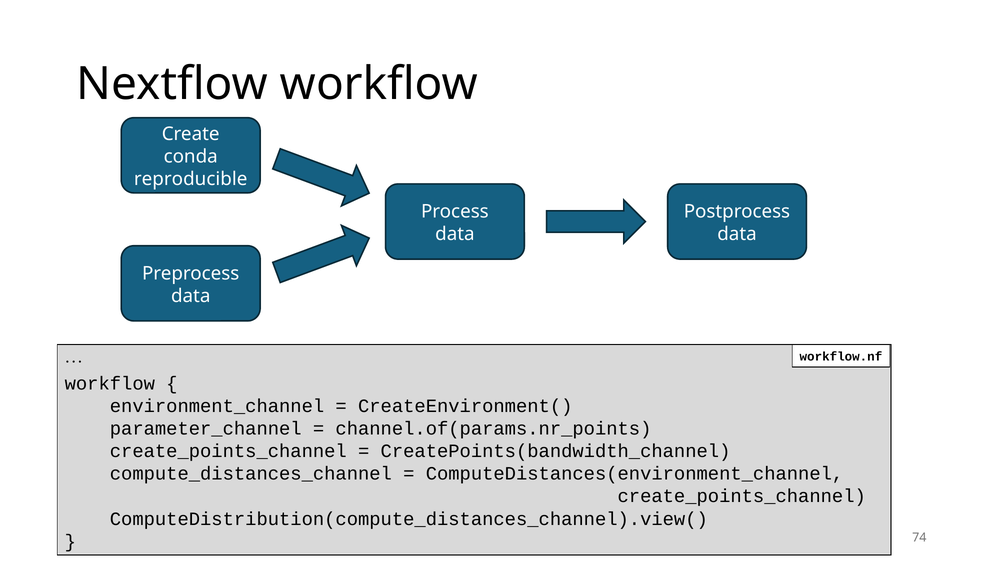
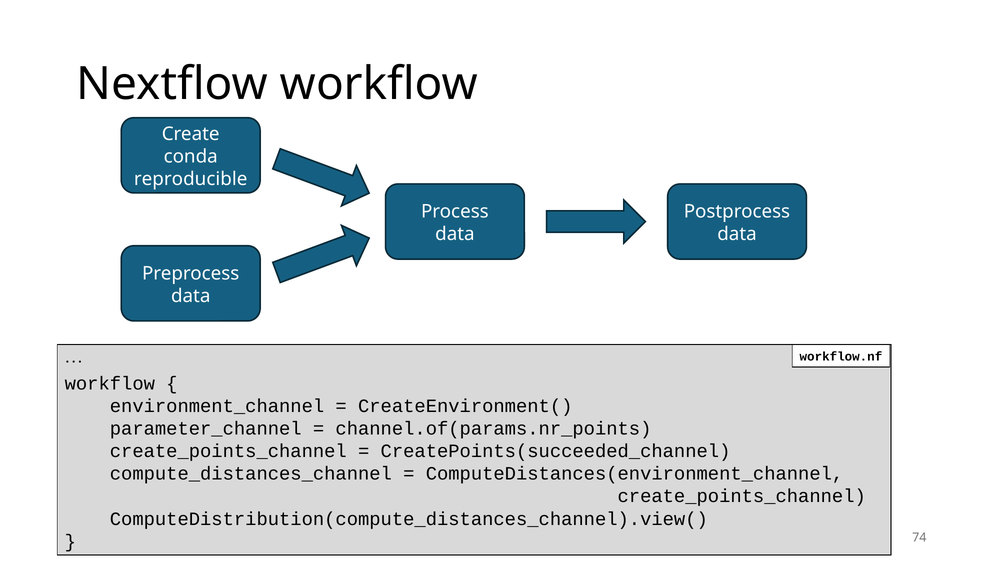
CreatePoints(bandwidth_channel: CreatePoints(bandwidth_channel -> CreatePoints(succeeded_channel (556, 451)
